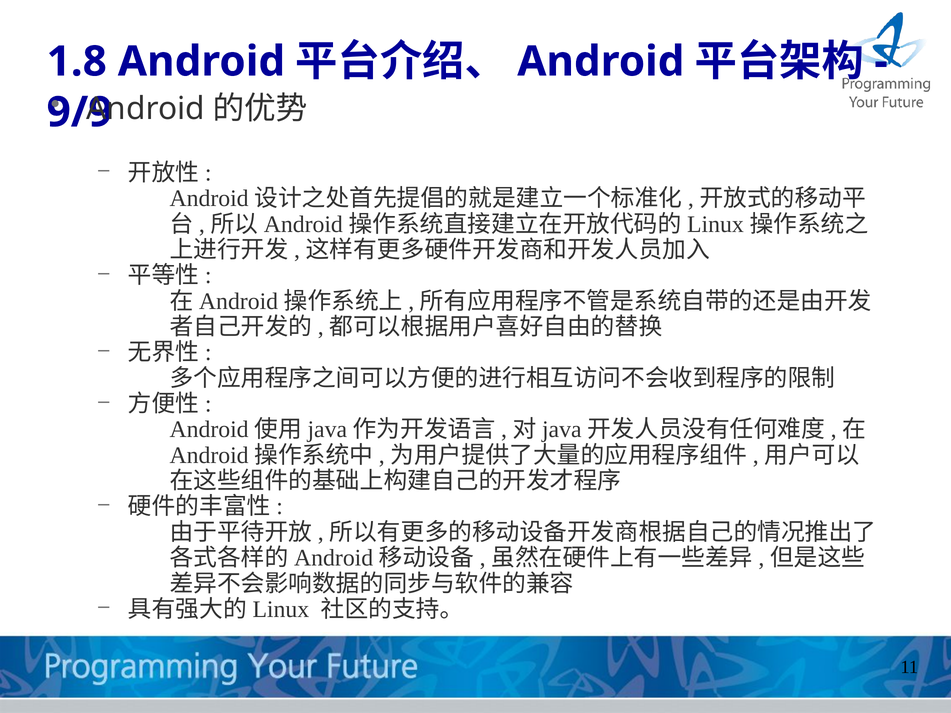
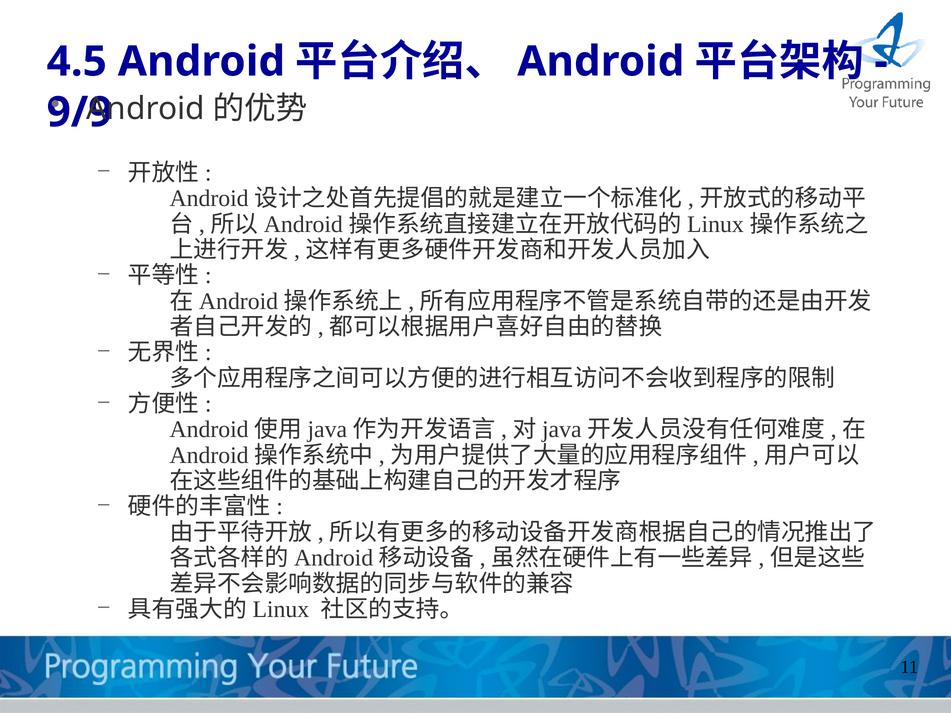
1.8: 1.8 -> 4.5 (77, 62)
